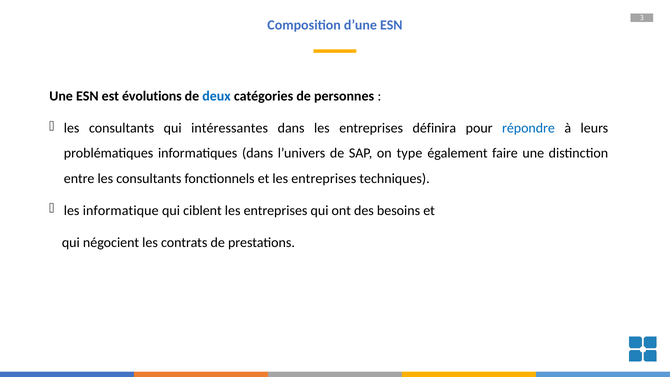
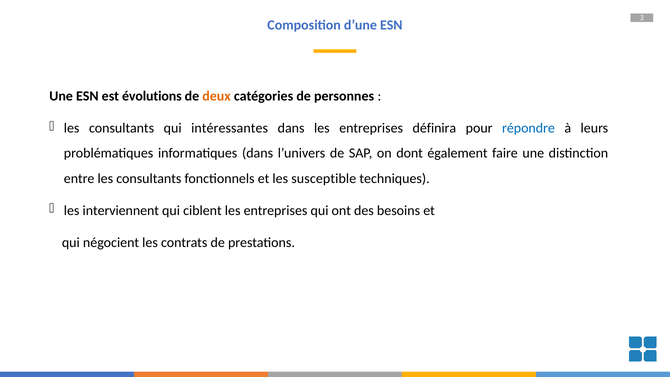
deux colour: blue -> orange (217, 96)
type: type -> dont (410, 153)
et les entreprises: entreprises -> susceptible (324, 178)
informatique: informatique -> interviennent (121, 211)
